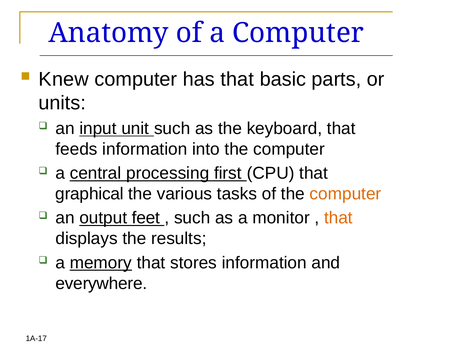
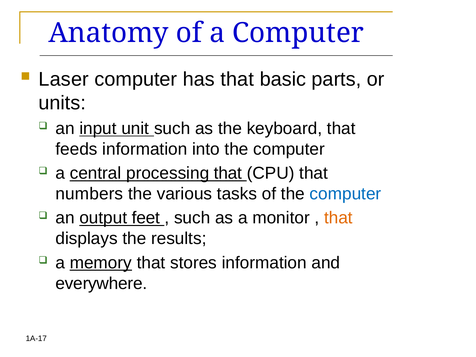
Knew: Knew -> Laser (64, 79)
processing first: first -> that (228, 173)
graphical: graphical -> numbers (89, 194)
computer colour: orange -> blue (345, 194)
